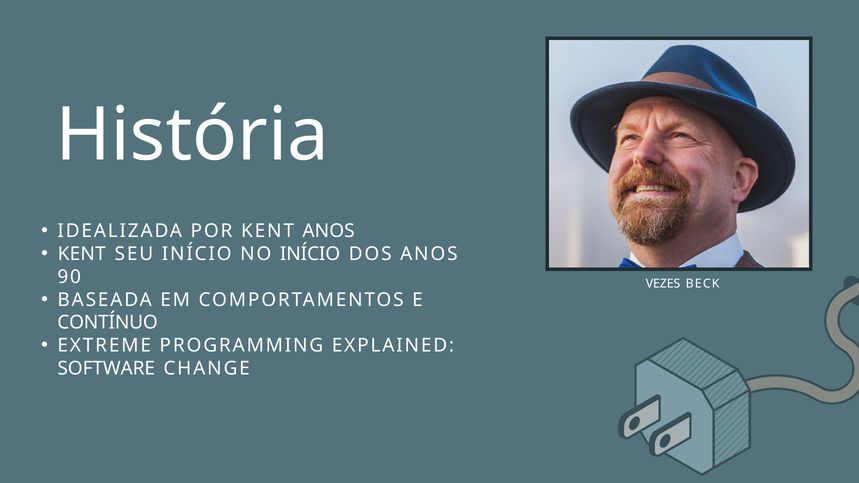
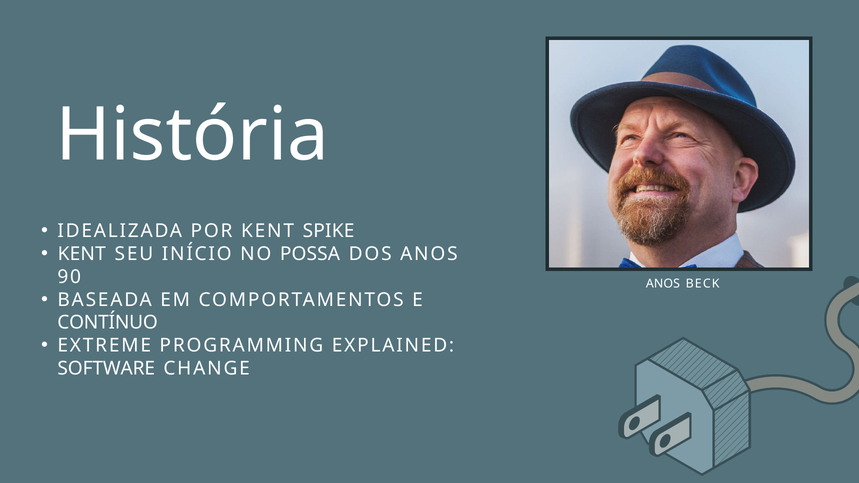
KENT ANOS: ANOS -> SPIKE (329, 231)
NO INÍCIO: INÍCIO -> POSSA (310, 254)
VEZES: VEZES -> ANOS (663, 284)
